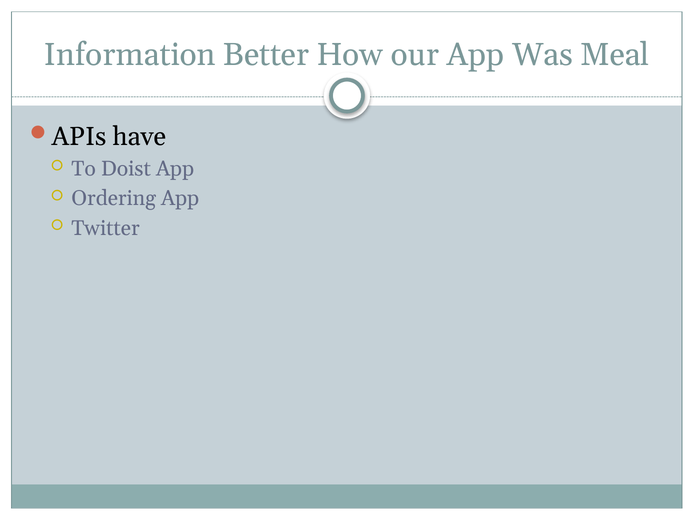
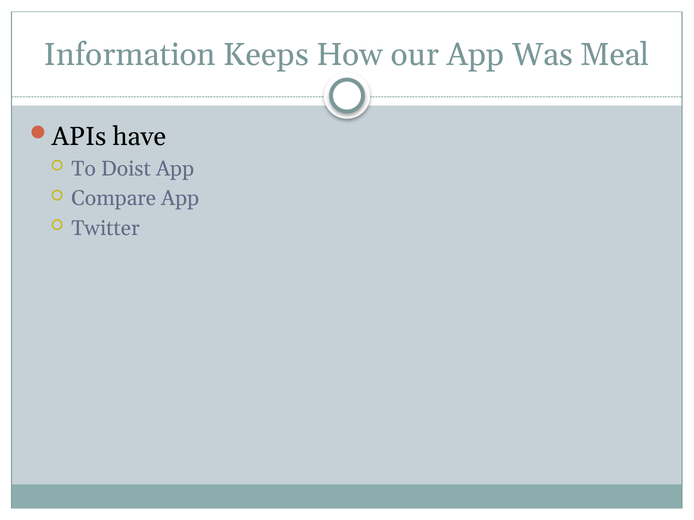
Better: Better -> Keeps (266, 55)
Ordering: Ordering -> Compare (114, 199)
